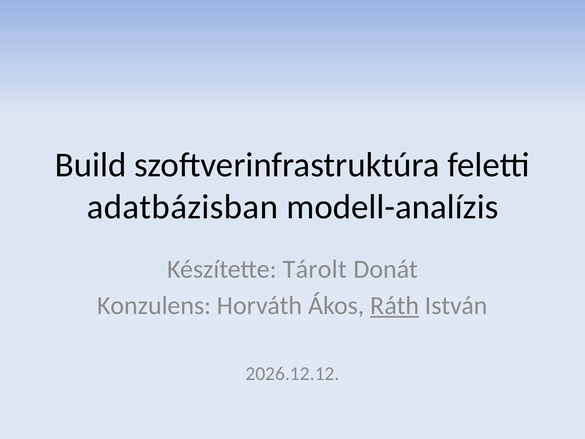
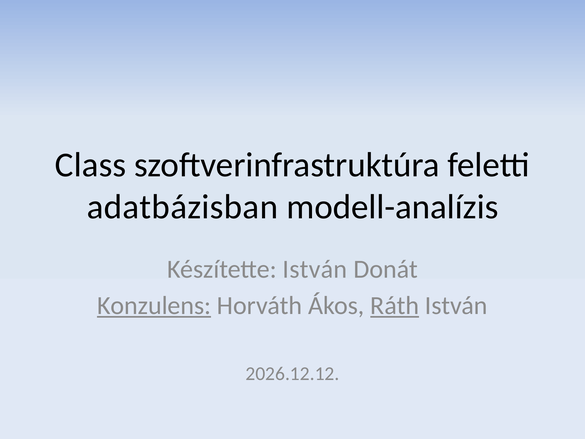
Build: Build -> Class (91, 165)
Készítette Tárolt: Tárolt -> István (315, 269)
Konzulens underline: none -> present (154, 305)
